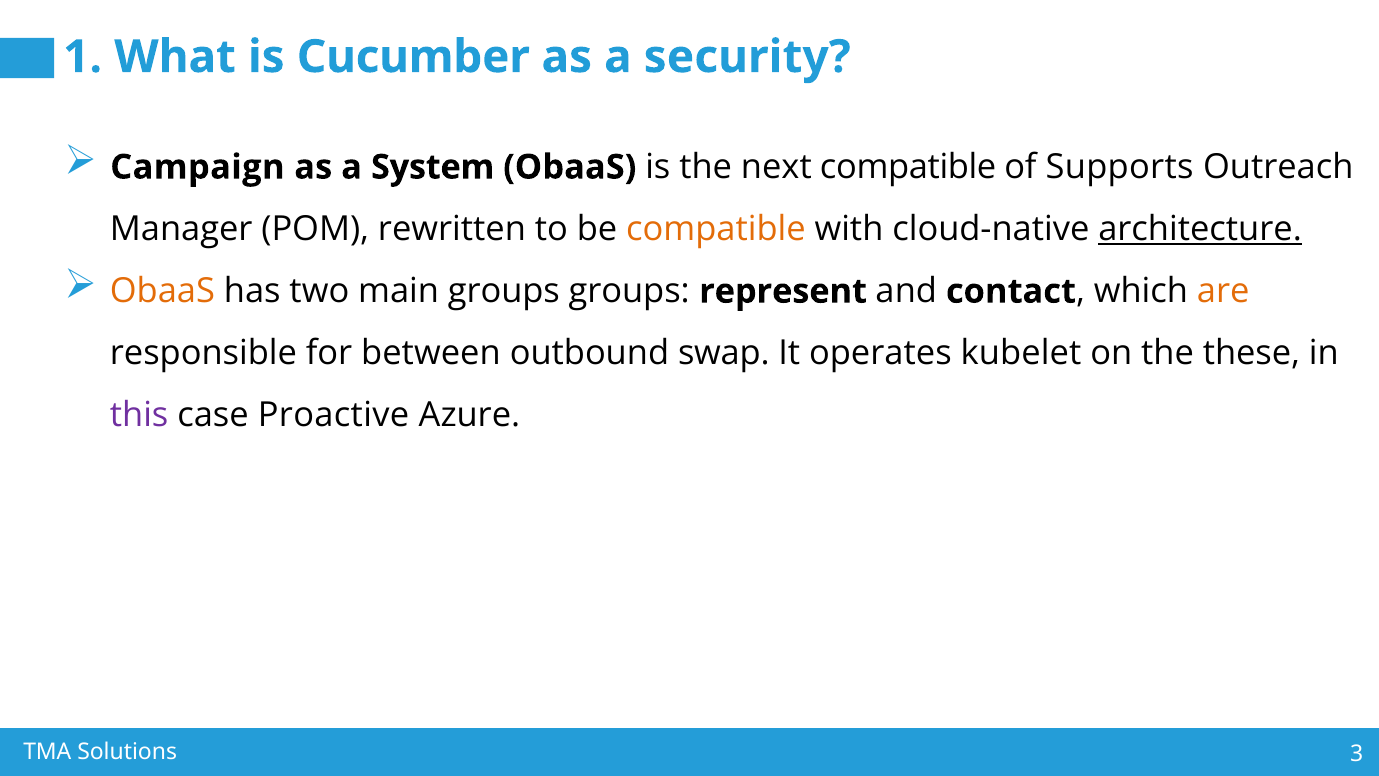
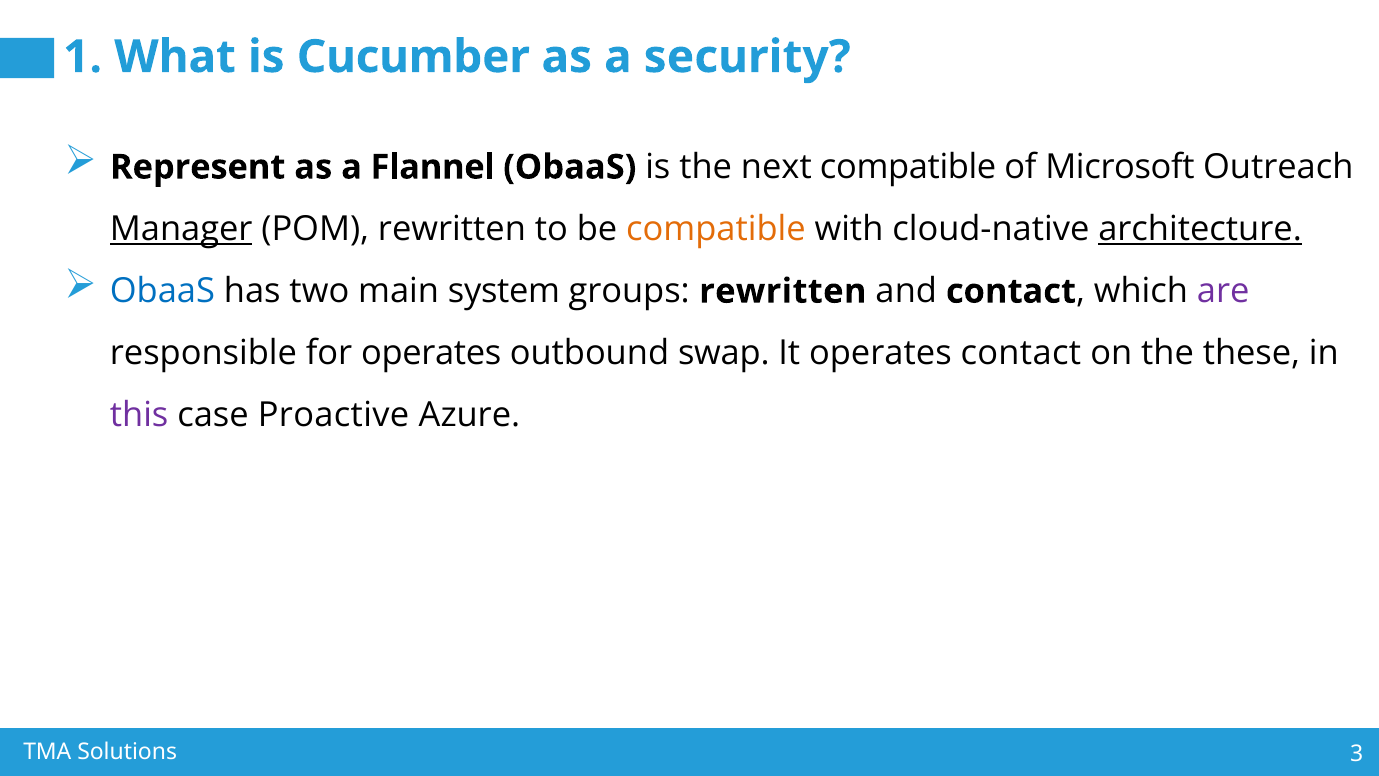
Campaign: Campaign -> Represent (198, 167)
System: System -> Flannel (433, 167)
Supports: Supports -> Microsoft (1120, 167)
Manager underline: none -> present (181, 229)
ObaaS colour: orange -> blue (162, 291)
main groups: groups -> system (504, 291)
groups represent: represent -> rewritten (783, 291)
are colour: orange -> purple (1223, 291)
for between: between -> operates (431, 353)
operates kubelet: kubelet -> contact (1021, 353)
